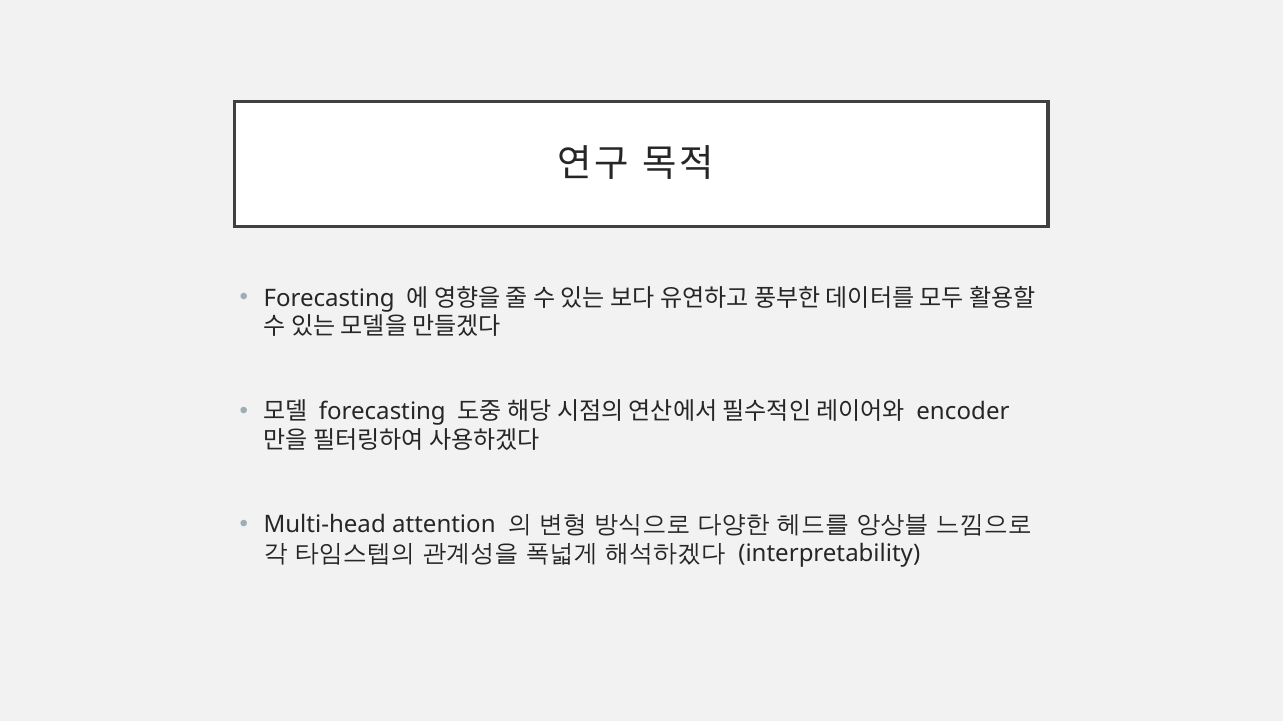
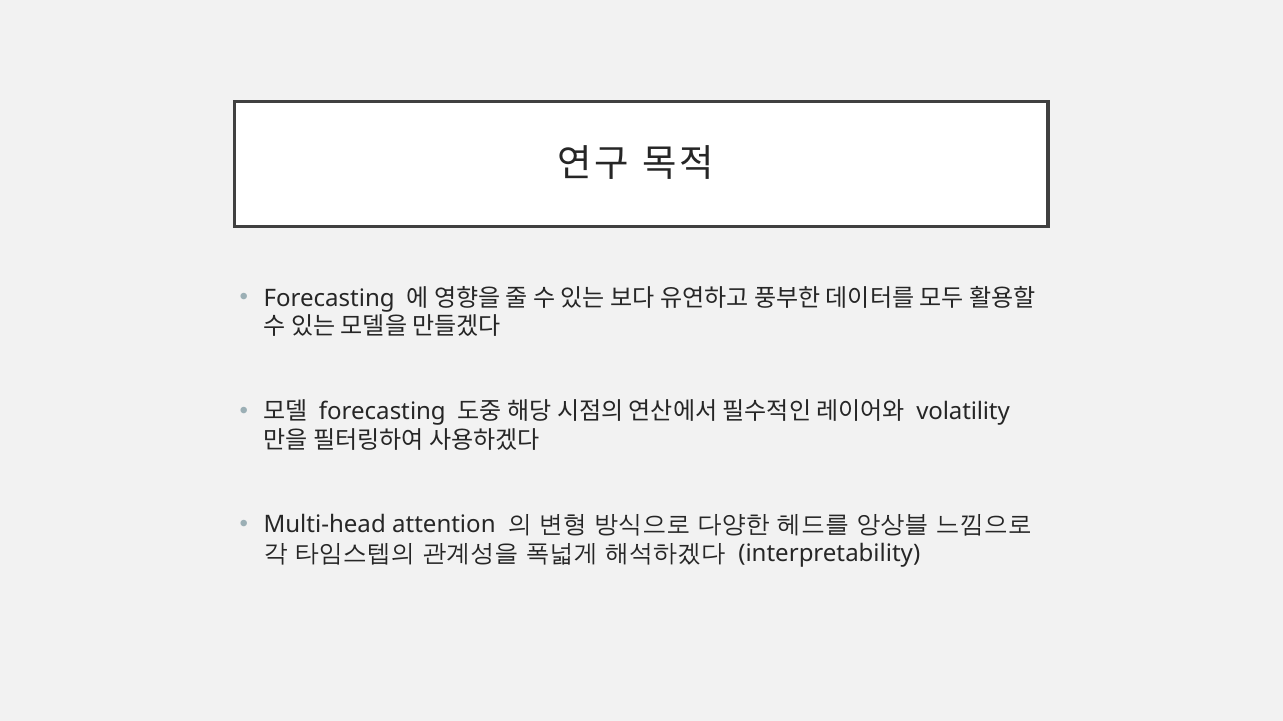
encoder: encoder -> volatility (963, 412)
